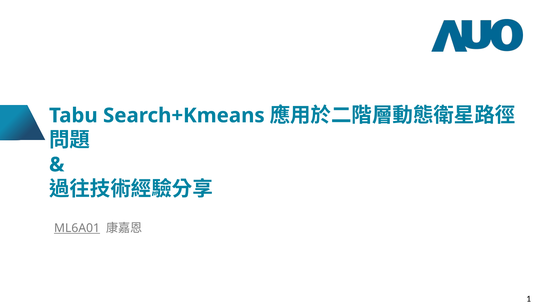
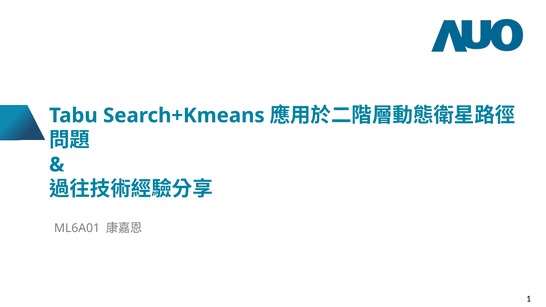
ML6A01 underline: present -> none (77, 228)
